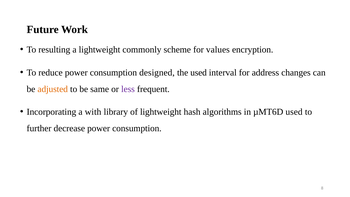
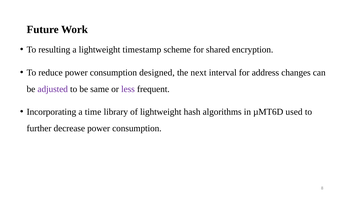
commonly: commonly -> timestamp (142, 50)
values: values -> shared (218, 50)
the used: used -> next (198, 73)
adjusted colour: orange -> purple (53, 89)
with: with -> time (93, 112)
